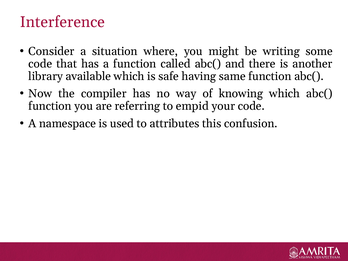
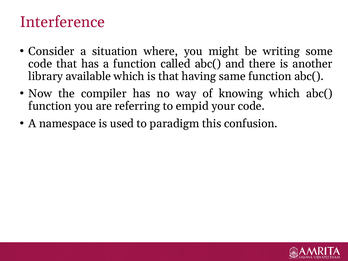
is safe: safe -> that (169, 76)
attributes: attributes -> paradigm (175, 124)
